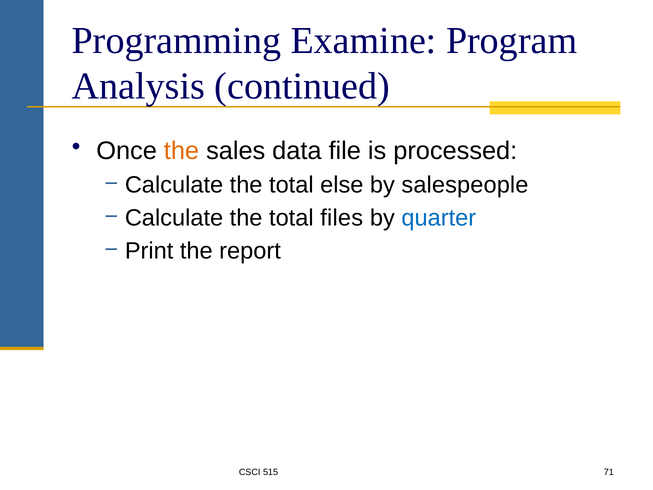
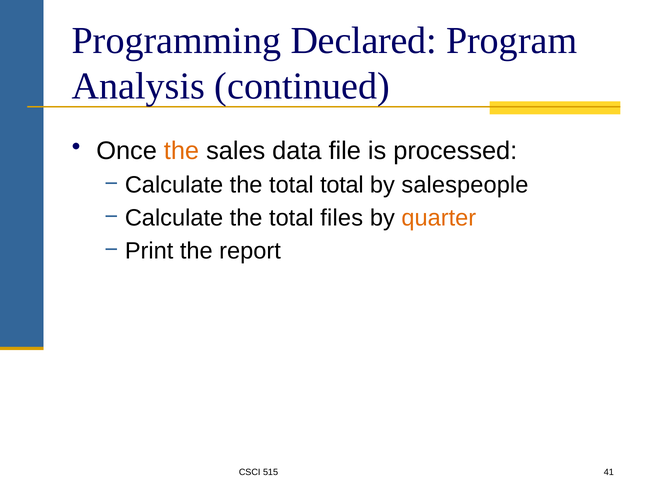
Examine: Examine -> Declared (364, 40)
total else: else -> total (342, 185)
quarter colour: blue -> orange (439, 218)
71: 71 -> 41 (609, 472)
